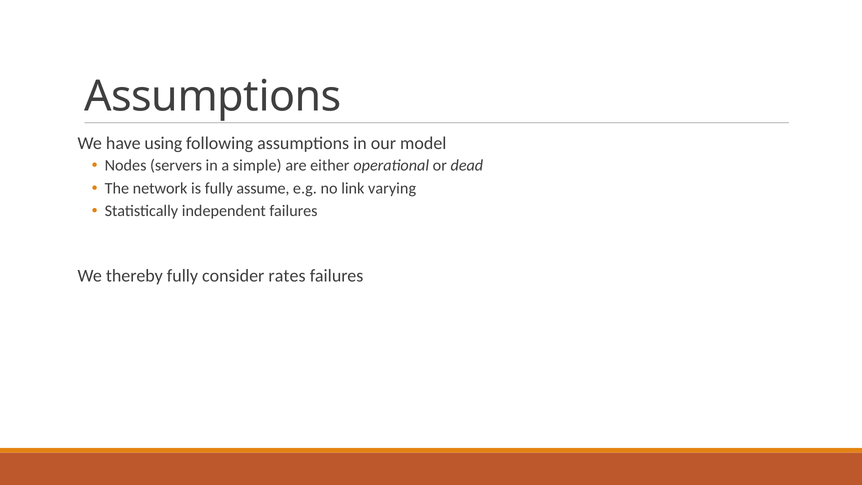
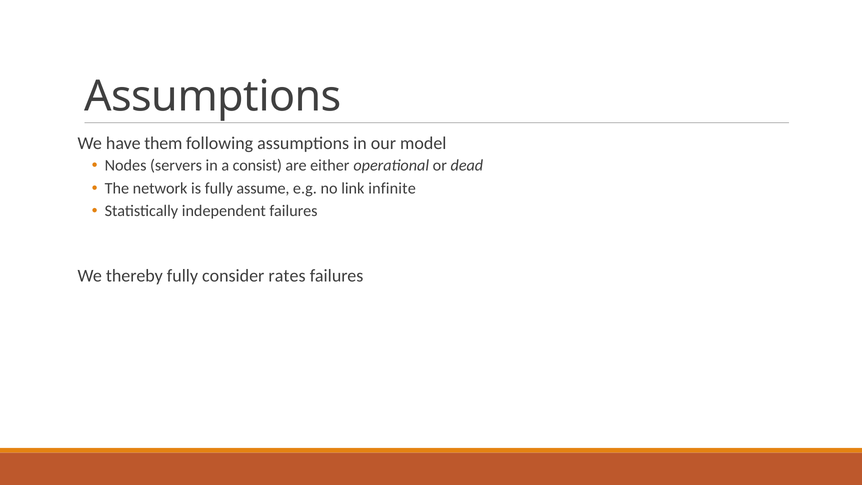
using: using -> them (163, 143)
simple: simple -> consist (257, 165)
varying: varying -> infinite (392, 188)
